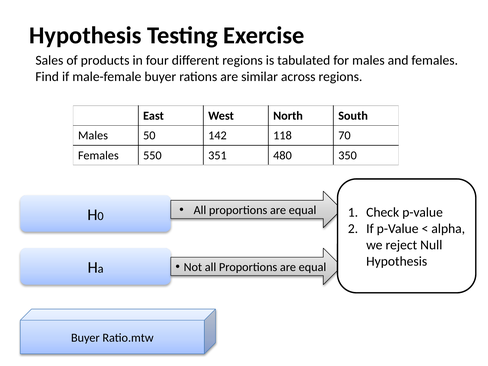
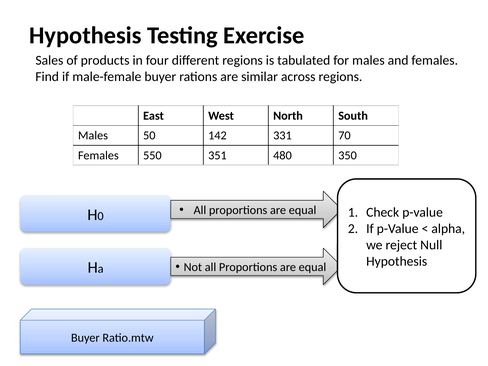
118: 118 -> 331 (283, 136)
